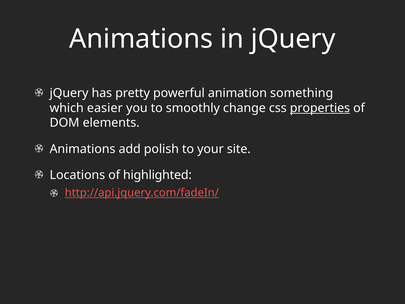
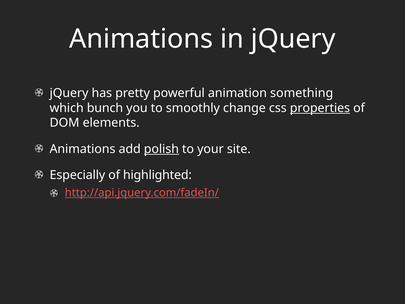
easier: easier -> bunch (105, 108)
polish underline: none -> present (161, 149)
Locations: Locations -> Especially (77, 175)
